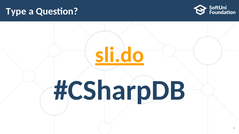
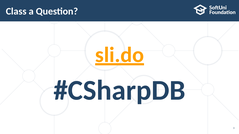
Type: Type -> Class (16, 11)
